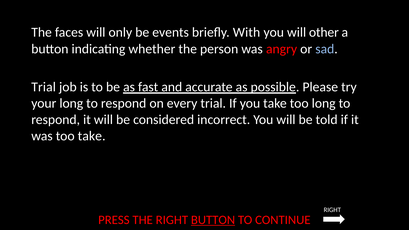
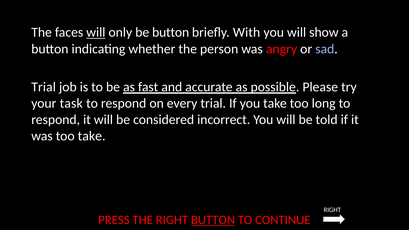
will underline: none -> present (96, 32)
be events: events -> button (171, 32)
other: other -> show (324, 32)
your long: long -> task (71, 103)
